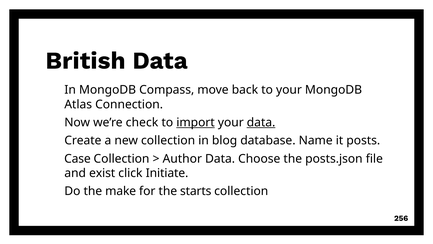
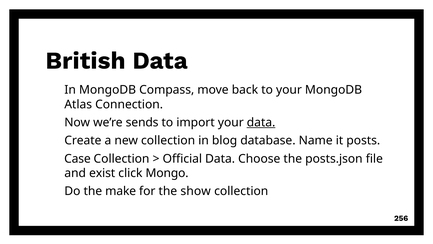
check: check -> sends (142, 122)
import underline: present -> none (196, 122)
Author: Author -> Official (182, 158)
Initiate: Initiate -> Mongo (167, 173)
starts: starts -> show (196, 191)
